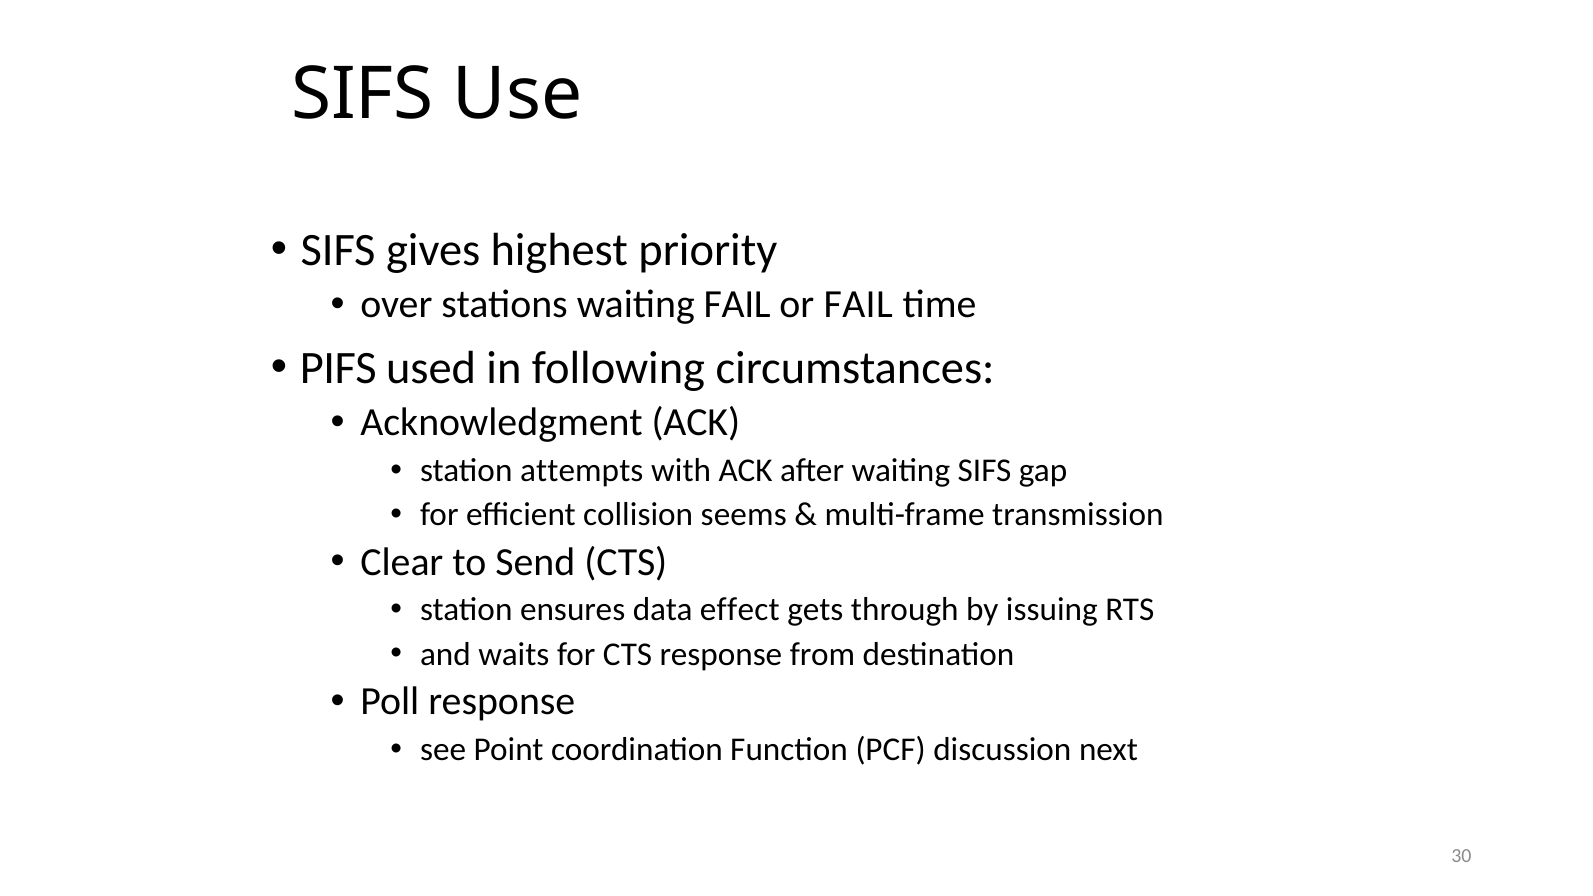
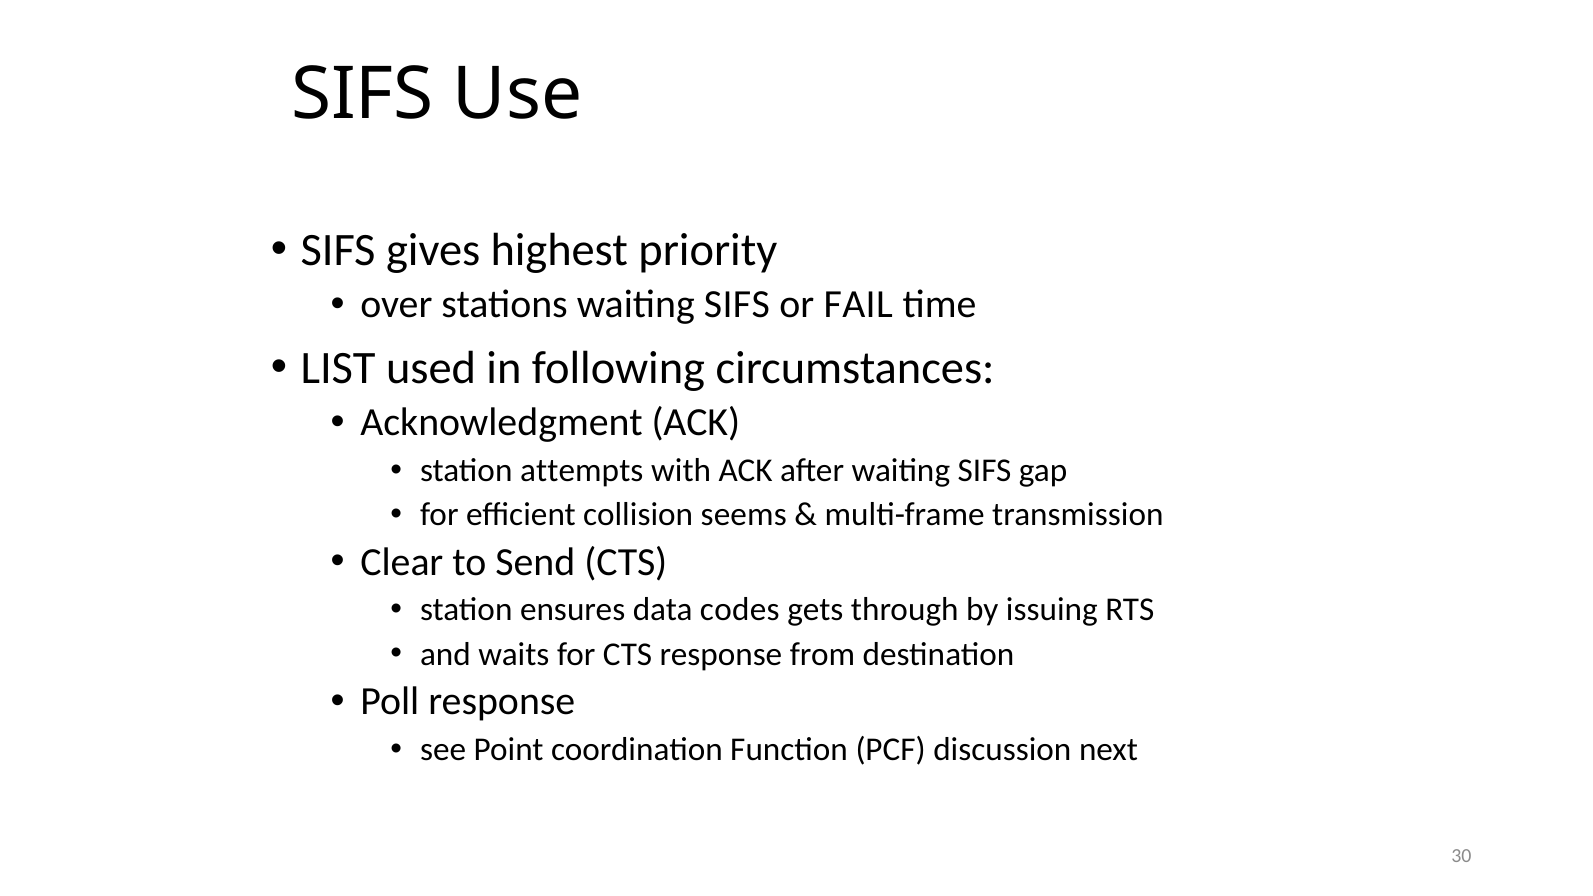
stations waiting FAIL: FAIL -> SIFS (737, 305)
PIFS: PIFS -> LIST (338, 368)
effect: effect -> codes (740, 610)
